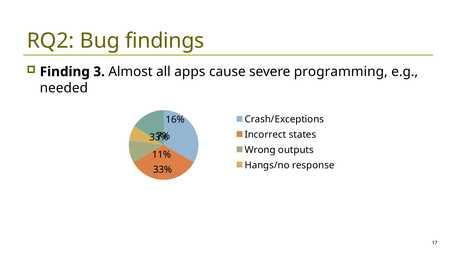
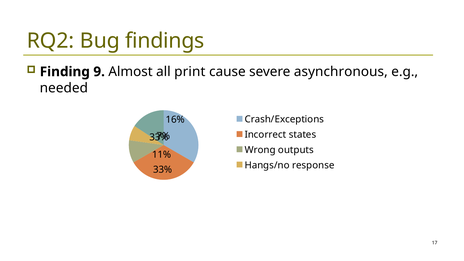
3: 3 -> 9 (99, 72)
apps: apps -> print (190, 72)
programming: programming -> asynchronous (341, 72)
